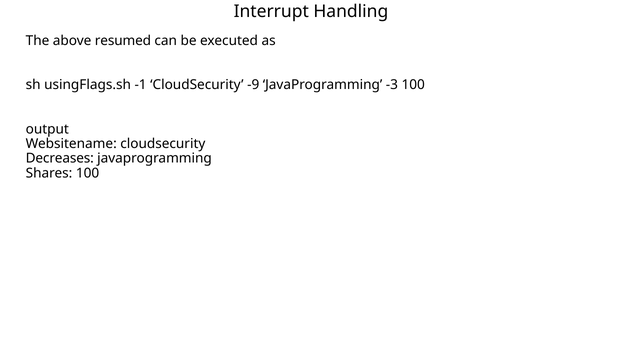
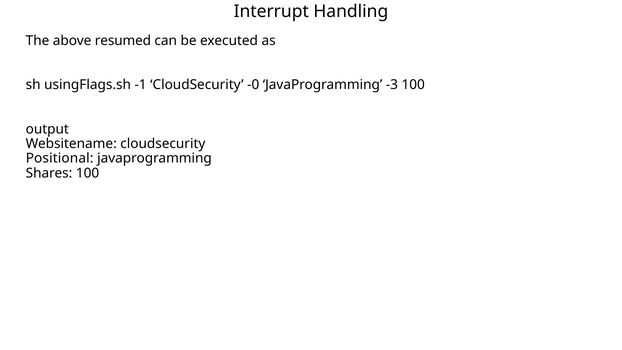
-9: -9 -> -0 (253, 85)
Decreases: Decreases -> Positional (60, 158)
